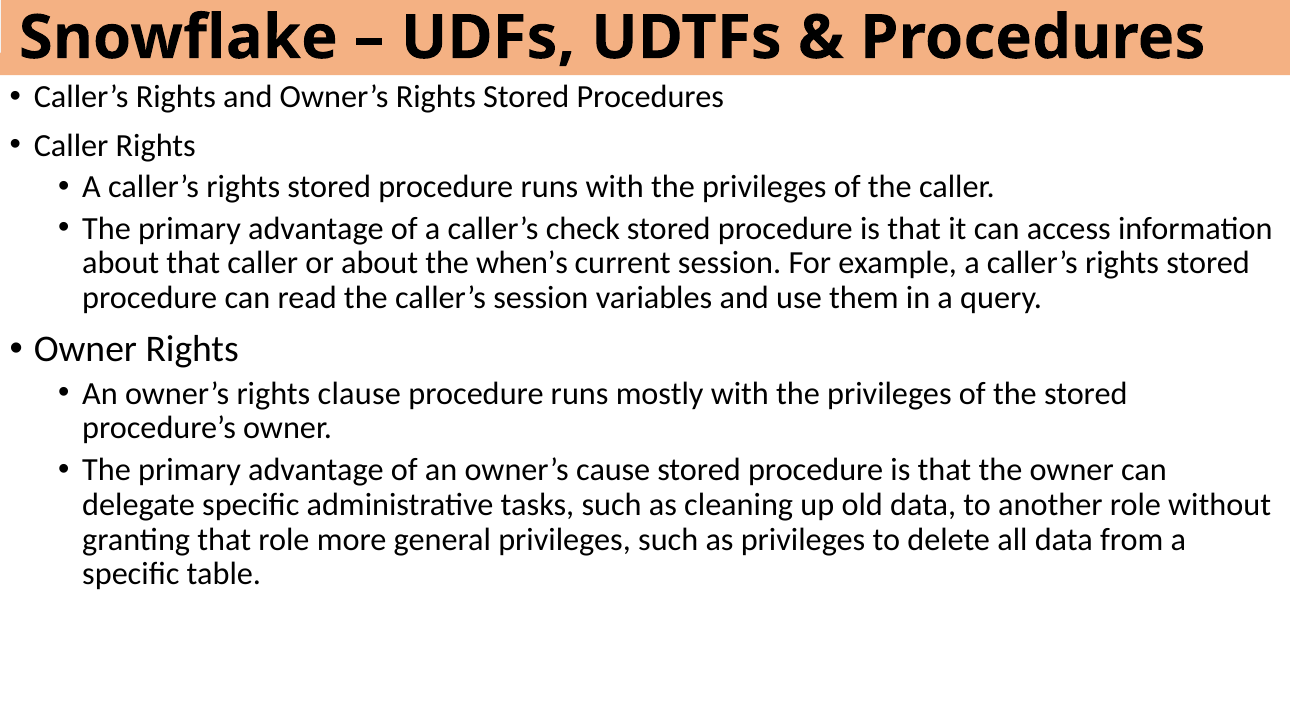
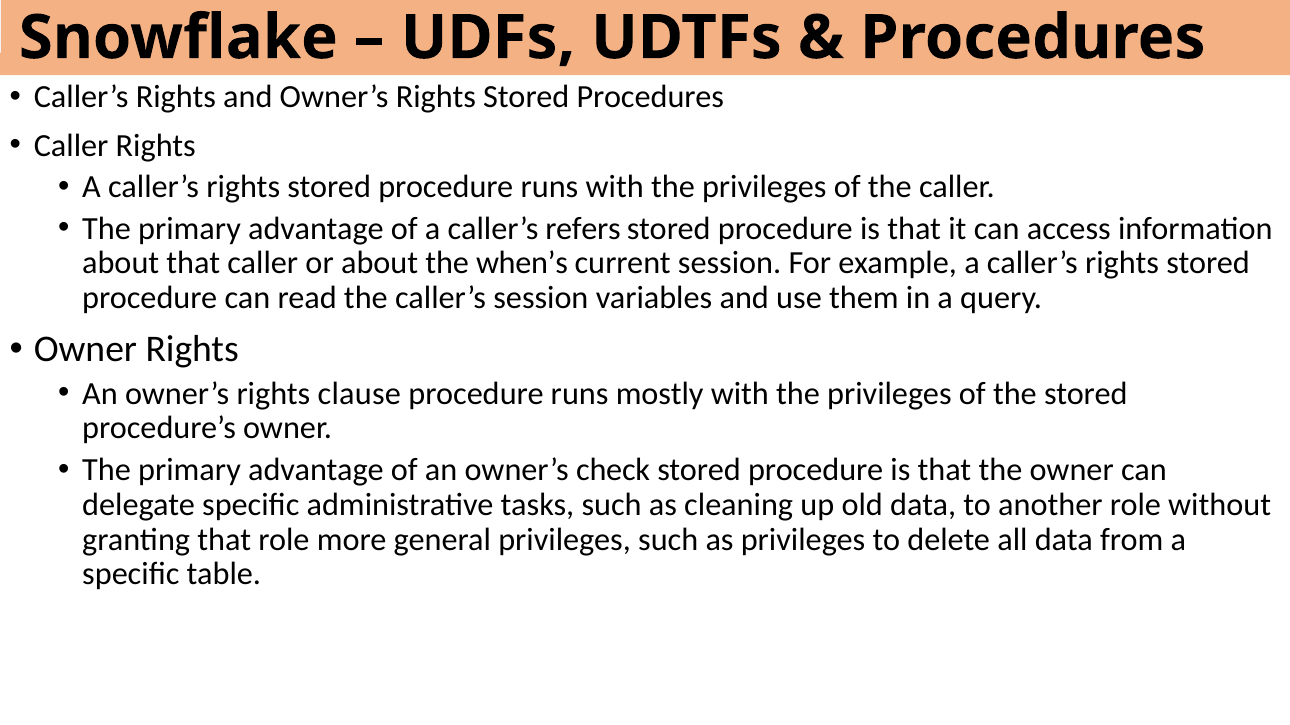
check: check -> refers (583, 229)
cause: cause -> check (613, 470)
